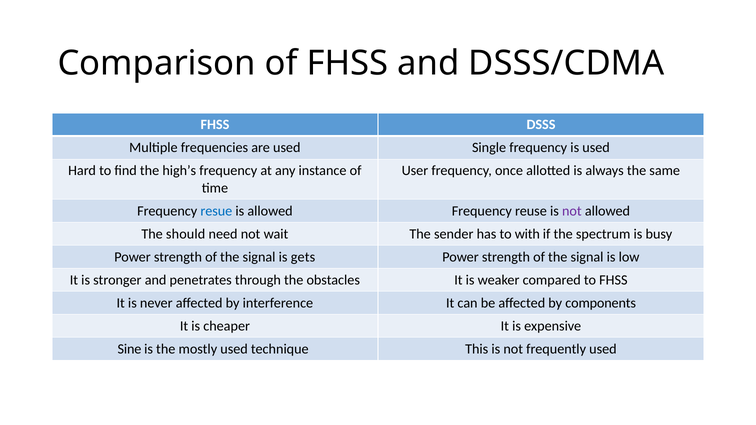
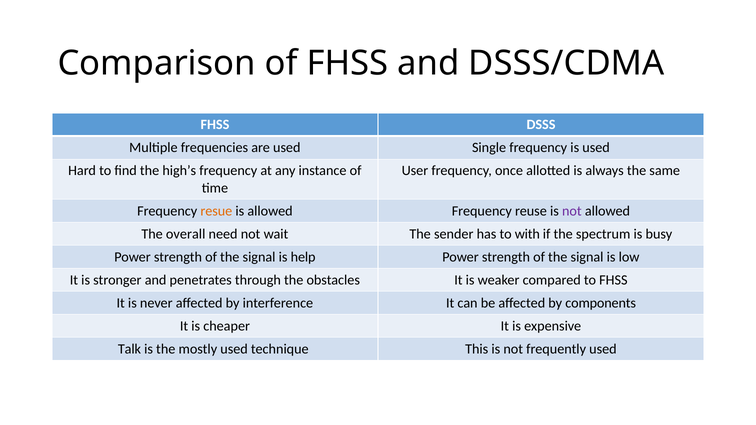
resue colour: blue -> orange (216, 211)
should: should -> overall (186, 234)
gets: gets -> help (303, 257)
Sine: Sine -> Talk (129, 349)
